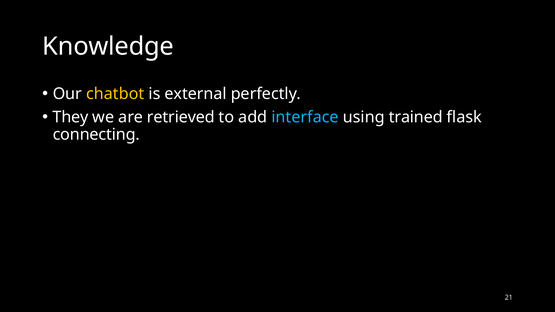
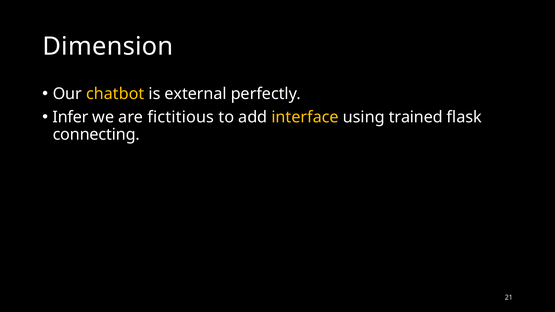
Knowledge: Knowledge -> Dimension (108, 47)
They: They -> Infer (71, 117)
retrieved: retrieved -> fictitious (181, 117)
interface colour: light blue -> yellow (305, 117)
